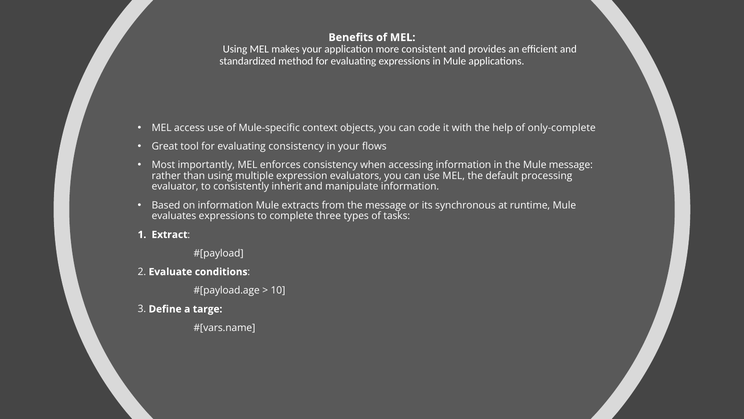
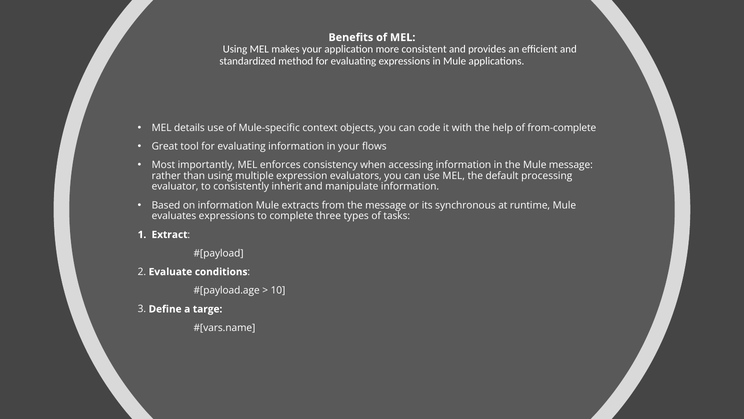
access: access -> details (189, 128)
only-complete: only-complete -> from-complete (562, 128)
evaluating consistency: consistency -> information (296, 146)
